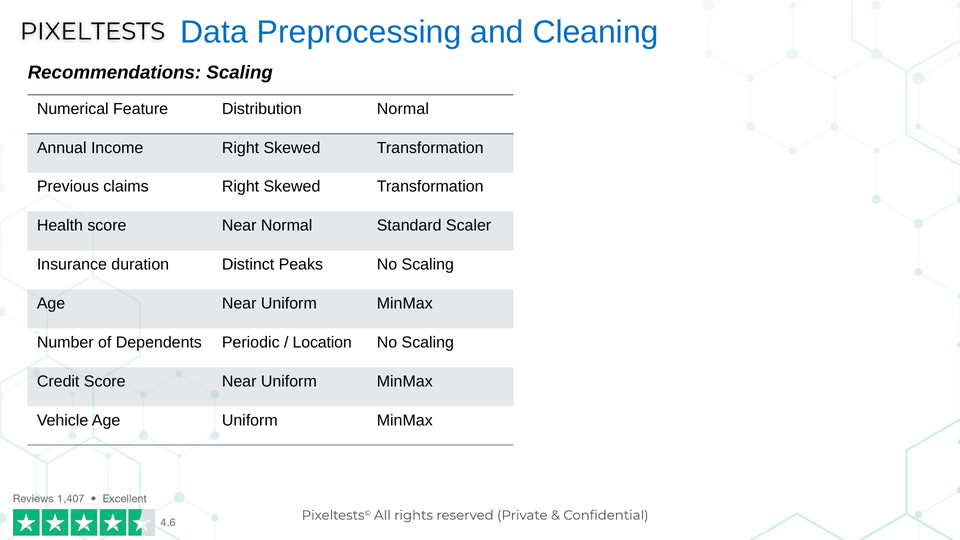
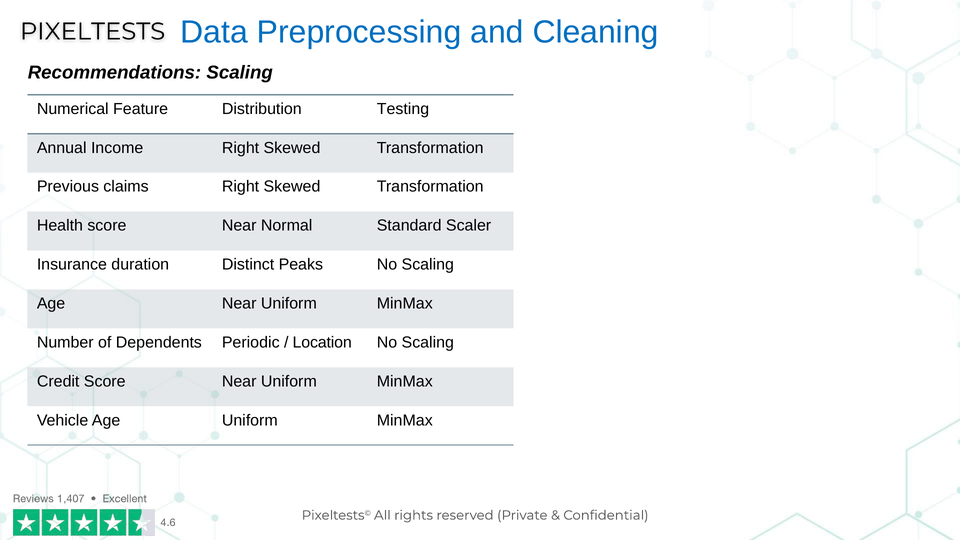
Distribution Normal: Normal -> Testing (403, 109)
